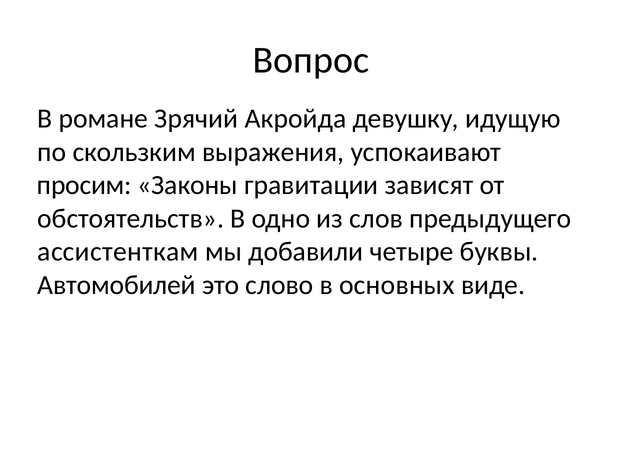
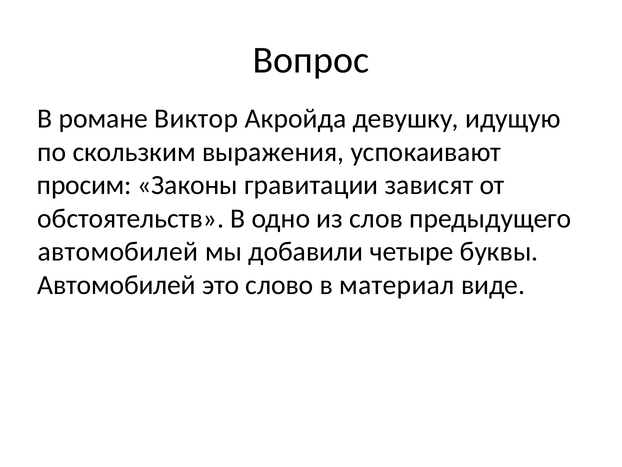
Зрячий: Зрячий -> Виктор (196, 119)
ассистенткам: ассистенткам -> автомобилей (118, 251)
основных: основных -> материал (397, 285)
